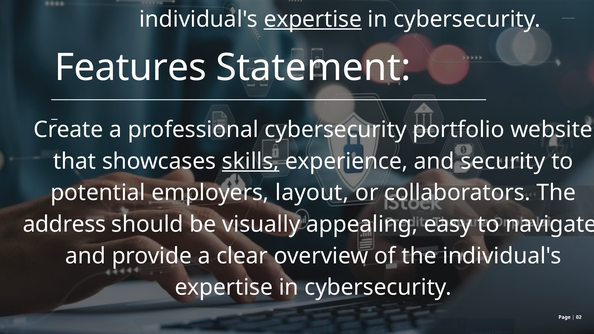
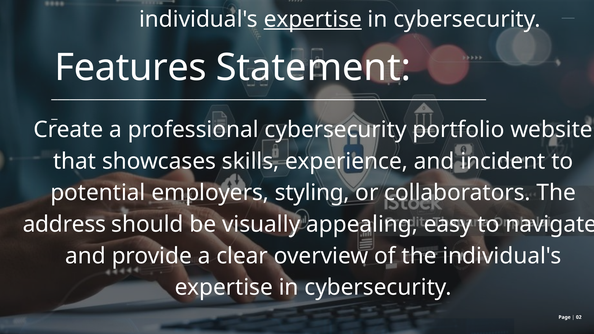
skills underline: present -> none (251, 161)
security: security -> incident (503, 161)
layout: layout -> styling (312, 193)
